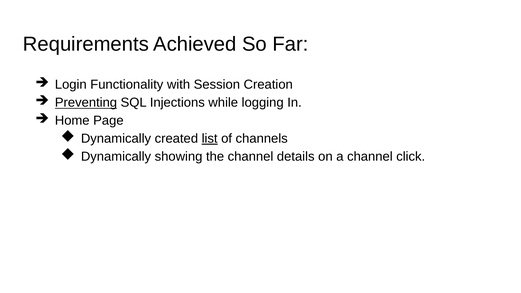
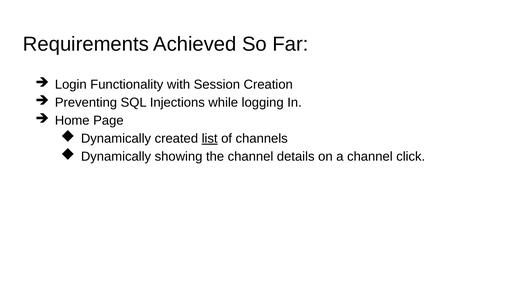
Preventing underline: present -> none (86, 103)
